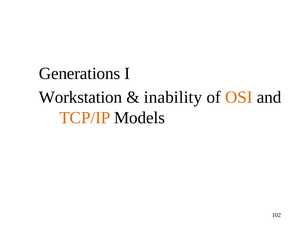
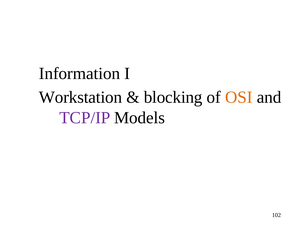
Generations: Generations -> Information (79, 74)
inability: inability -> blocking (173, 97)
TCP/IP colour: orange -> purple (85, 118)
